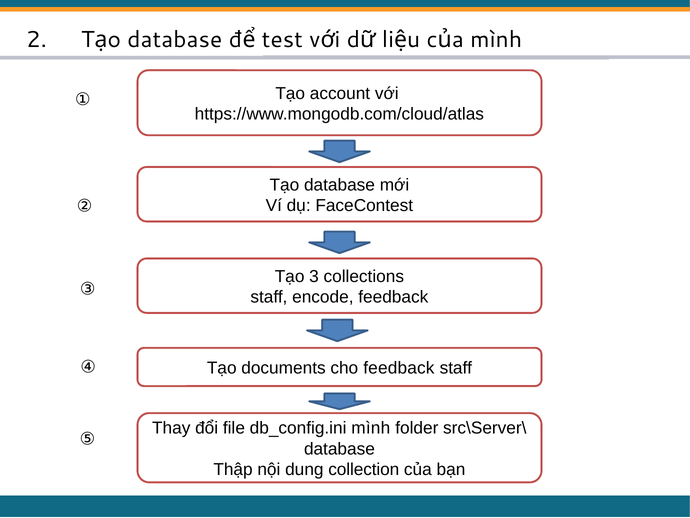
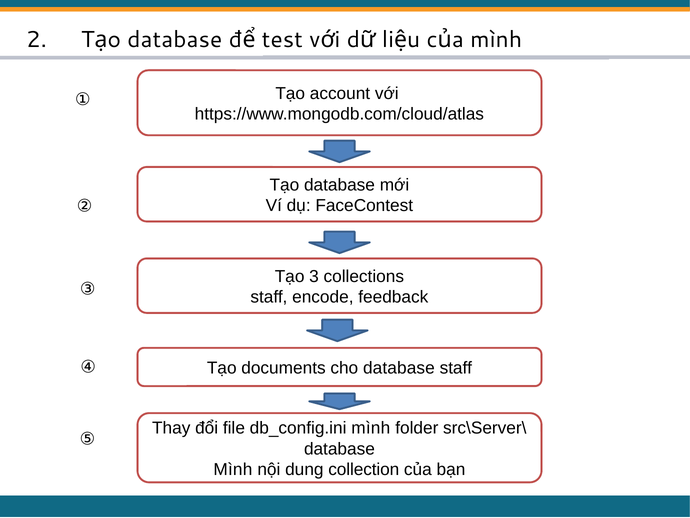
cho feedback: feedback -> database (399, 368)
Thập: Thập -> Mình (233, 469)
